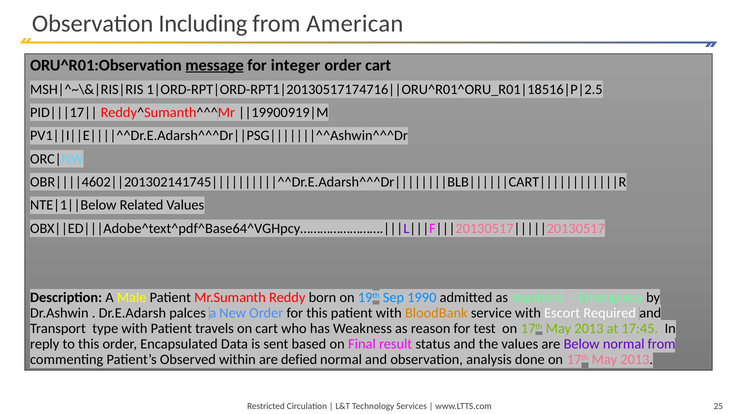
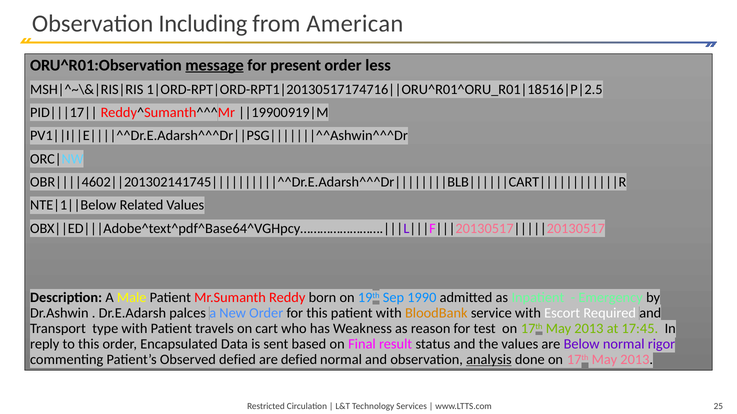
integer: integer -> present (296, 65)
order cart: cart -> less (378, 65)
from: from -> rigor (661, 345)
Observed within: within -> defied (237, 360)
analysis underline: none -> present (489, 360)
